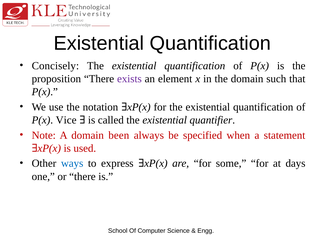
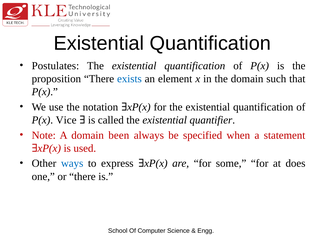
Concisely: Concisely -> Postulates (55, 66)
exists colour: purple -> blue (129, 79)
days: days -> does (295, 163)
